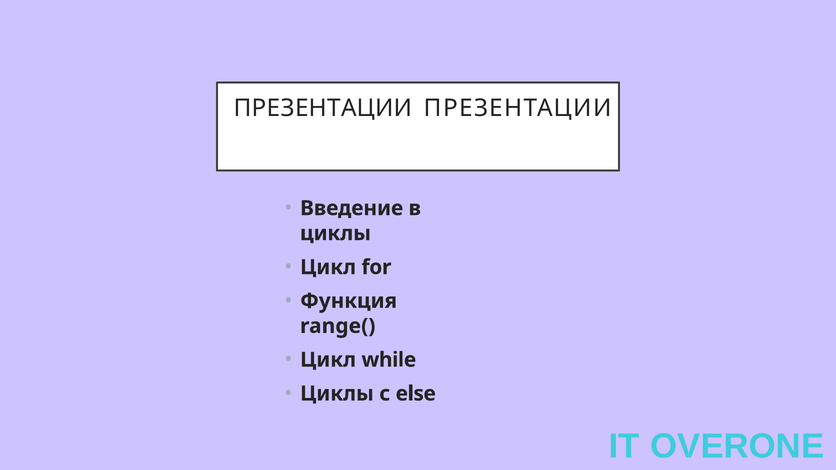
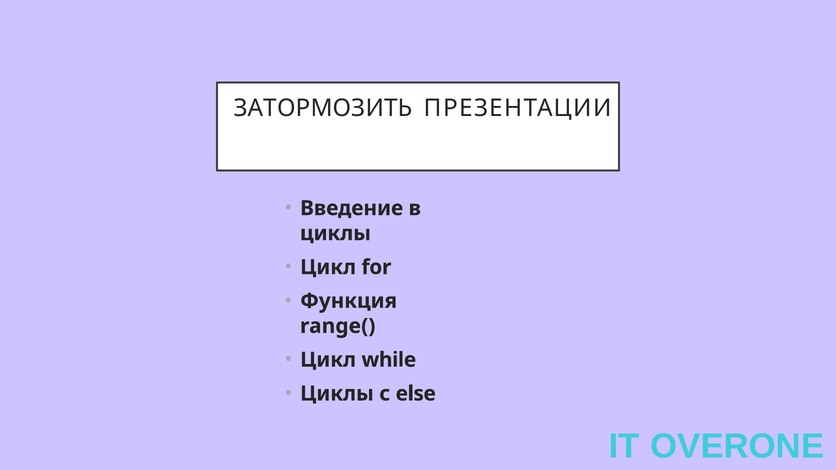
ПРЕЗЕНТАЦИИ: ПРЕЗЕНТАЦИИ -> ЗАТОРМОЗИТЬ (323, 108)
